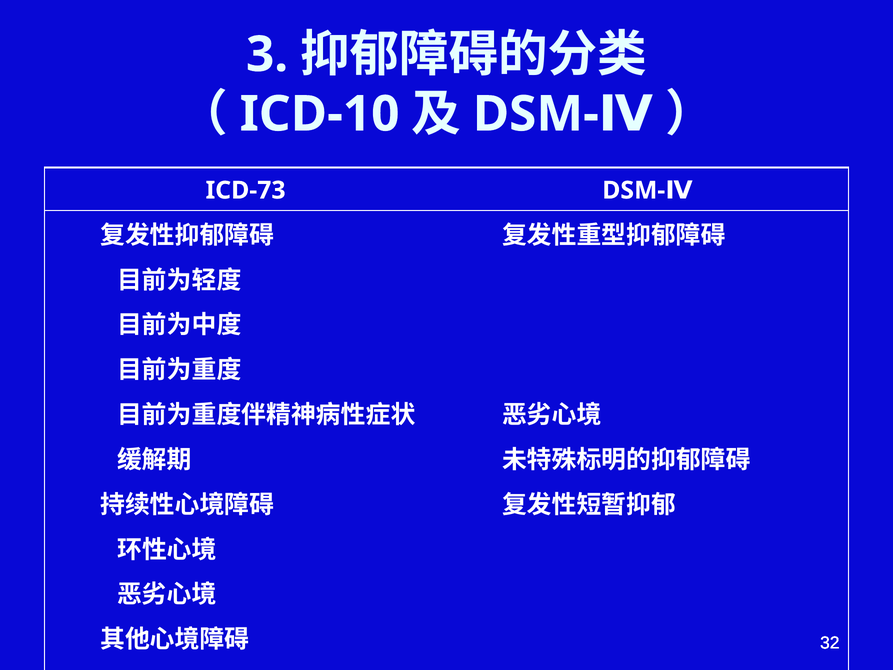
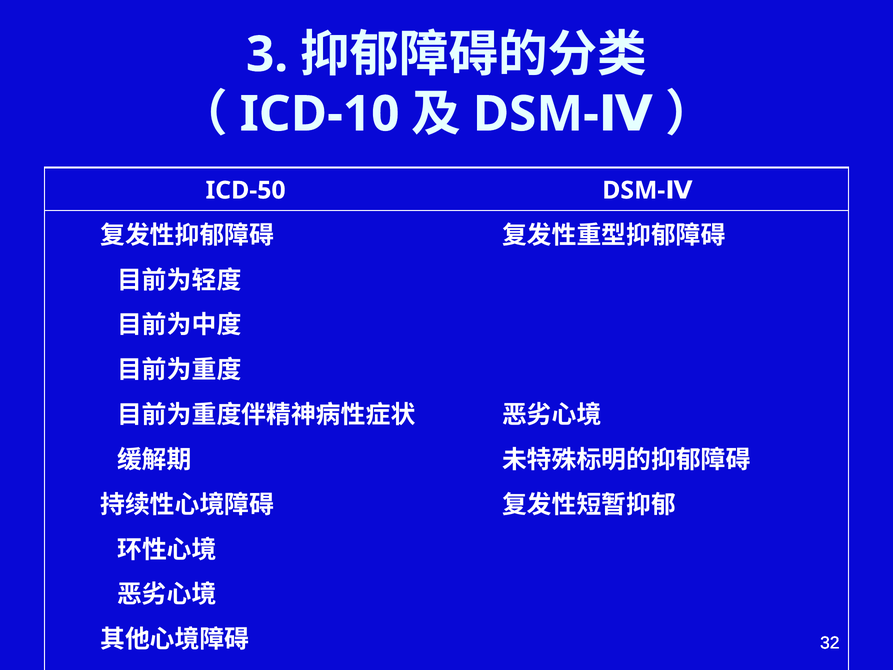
ICD-73: ICD-73 -> ICD-50 (246, 190)
